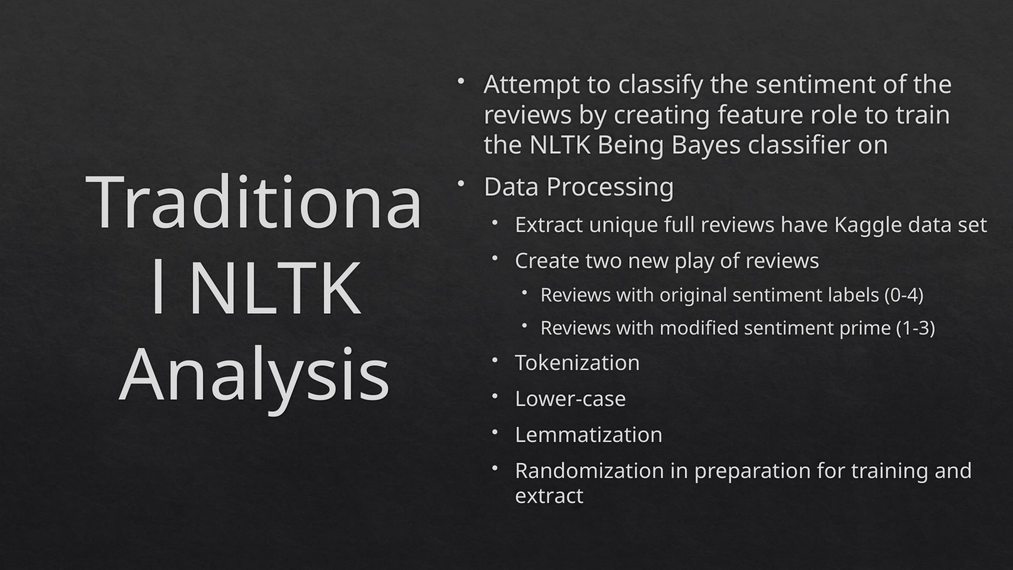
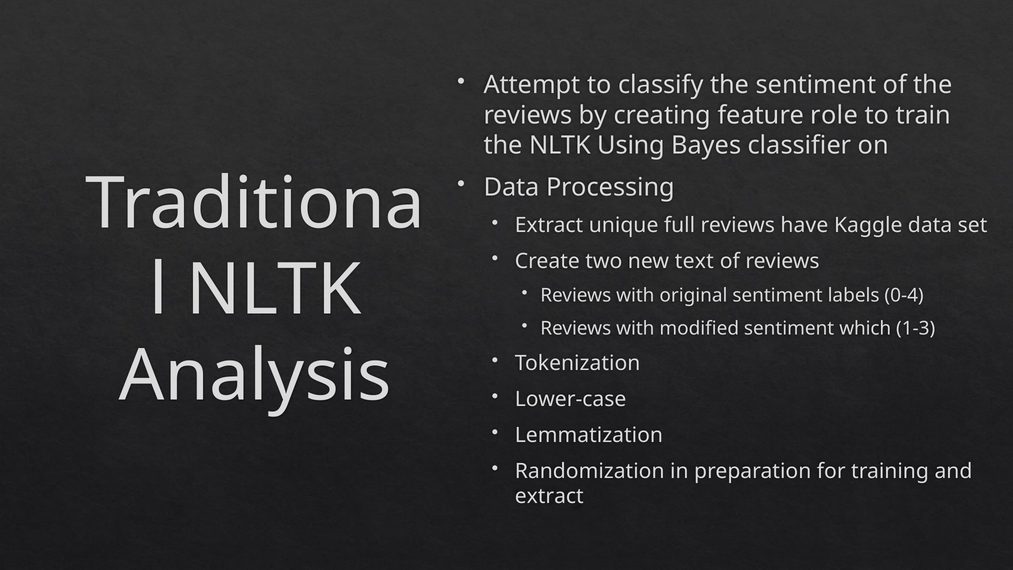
Being: Being -> Using (631, 146)
play: play -> text (694, 261)
prime: prime -> which (865, 328)
